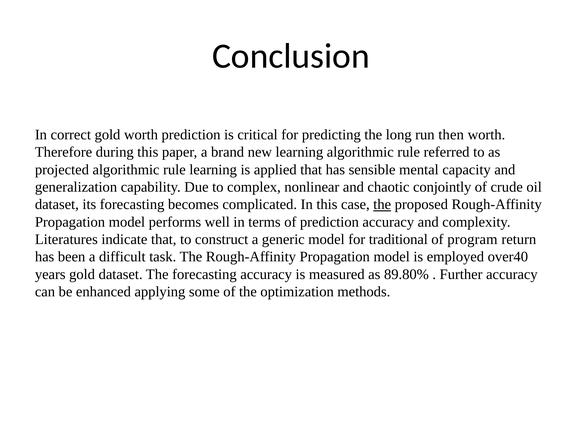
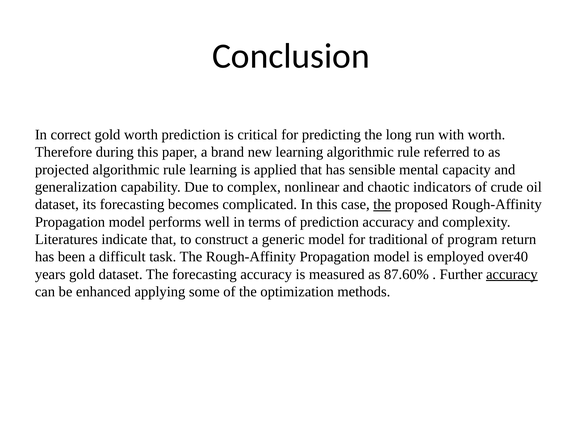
then: then -> with (451, 135)
conjointly: conjointly -> indicators (442, 187)
89.80%: 89.80% -> 87.60% (406, 275)
accuracy underline: none -> present (512, 275)
